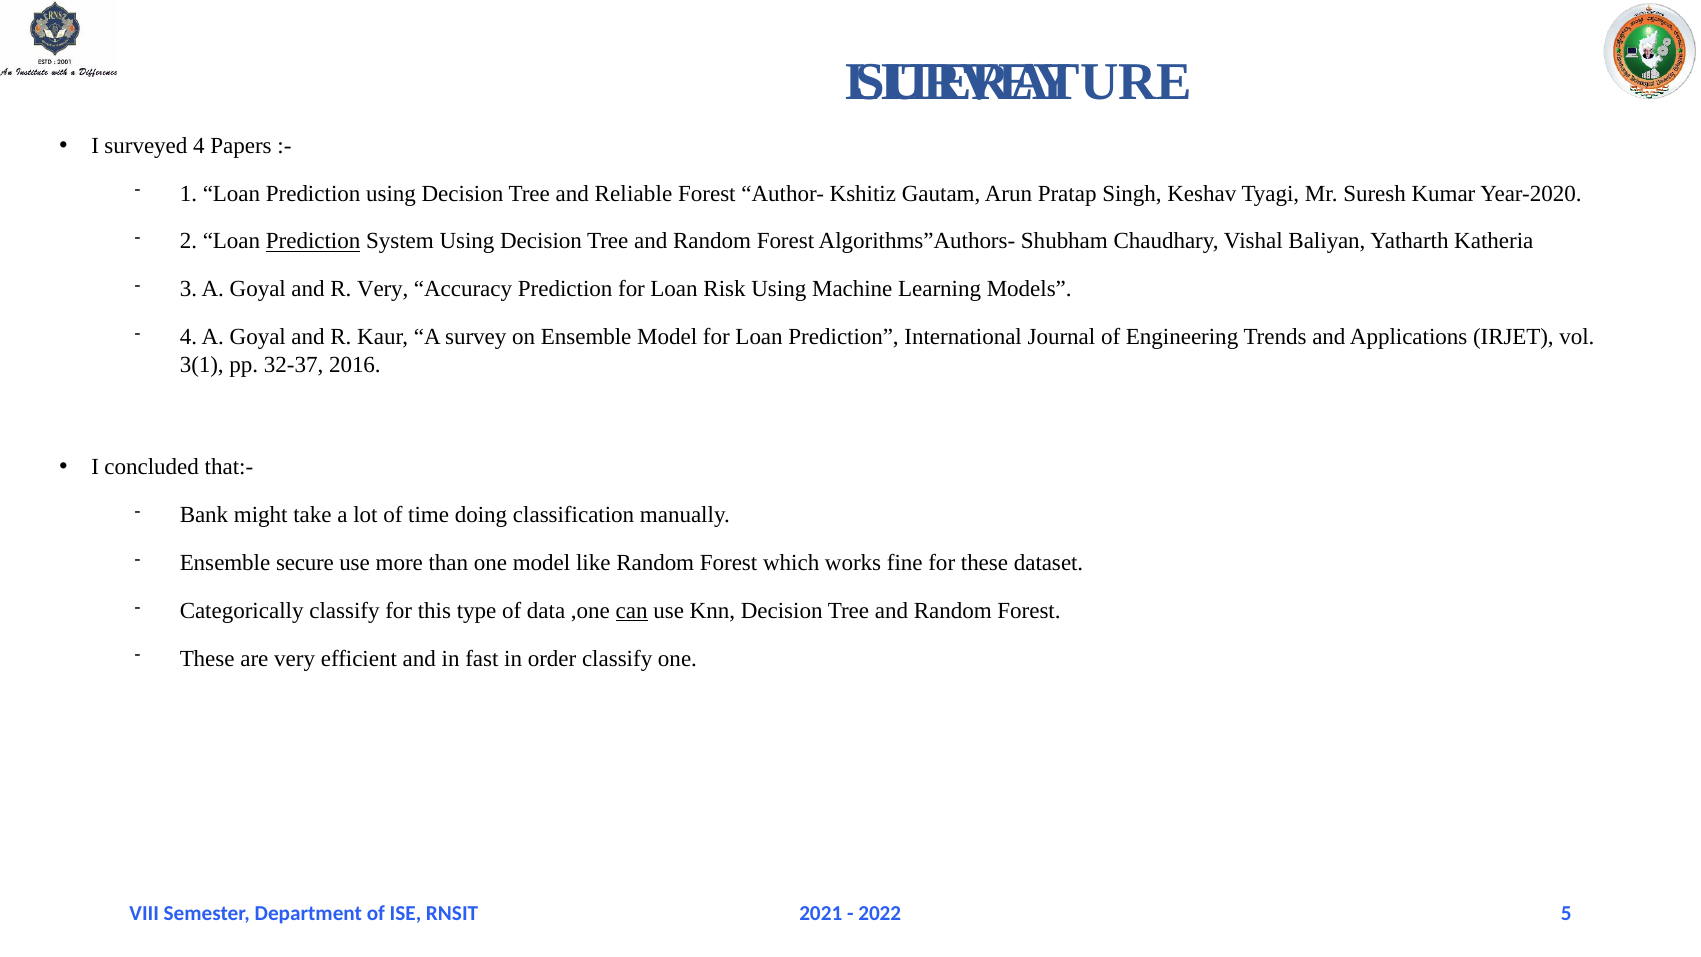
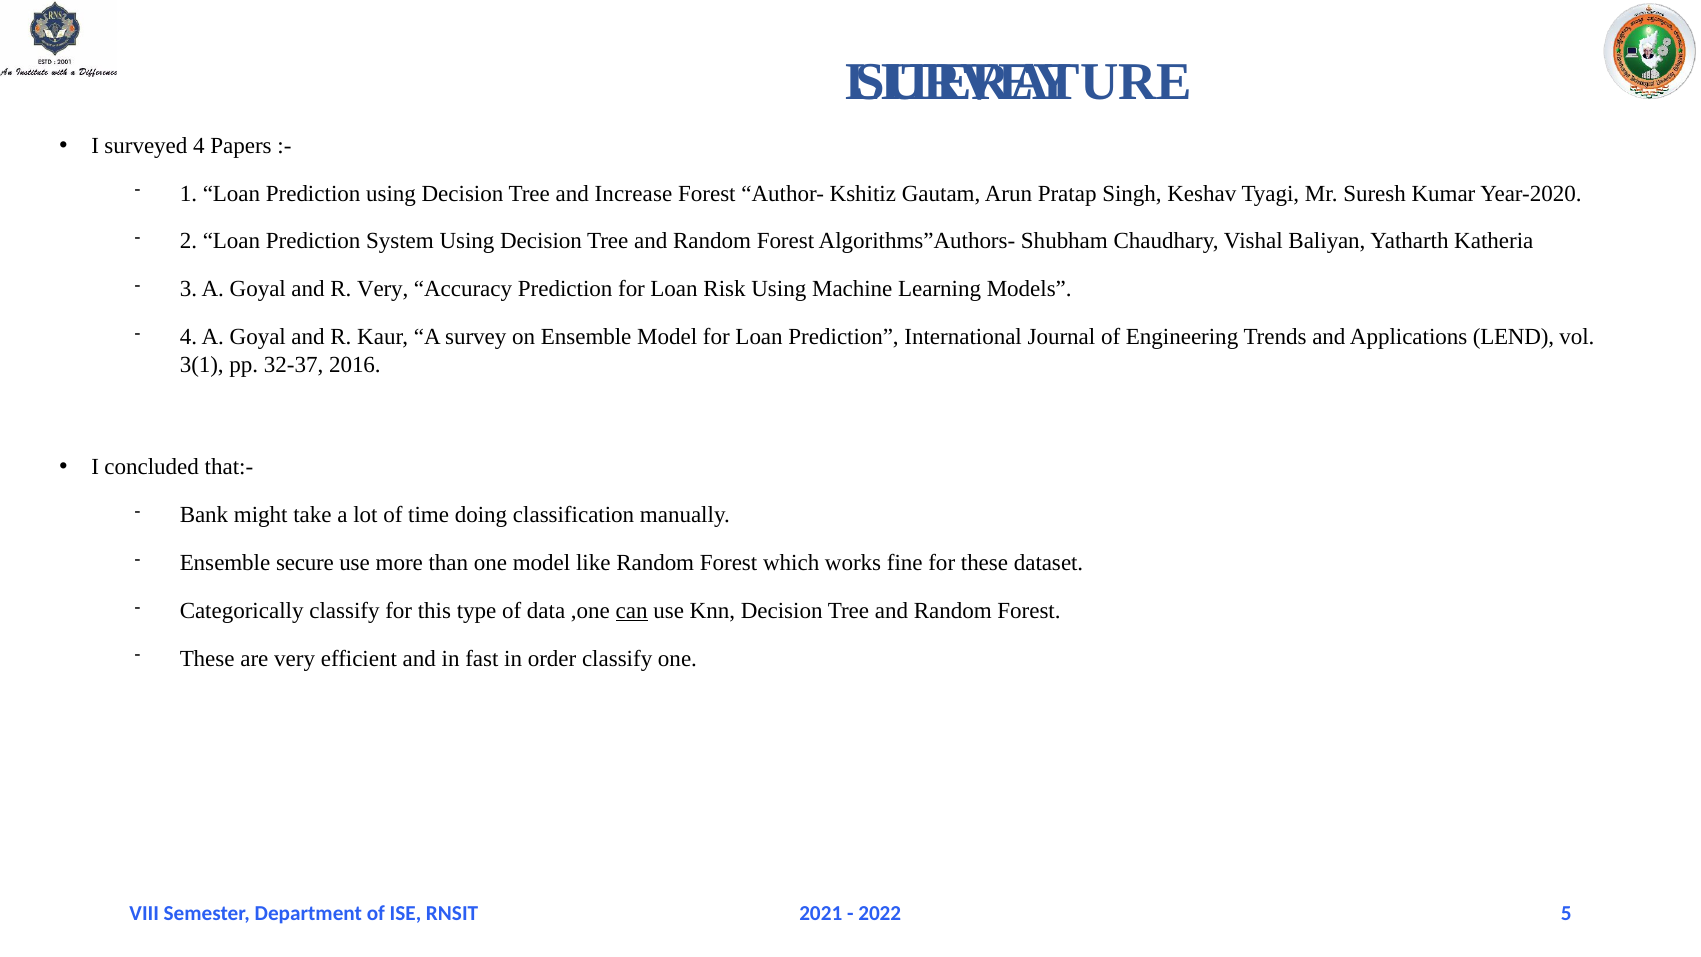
Reliable: Reliable -> Increase (633, 193)
Prediction underline: present -> none (313, 241)
IRJET: IRJET -> LEND (1513, 337)
